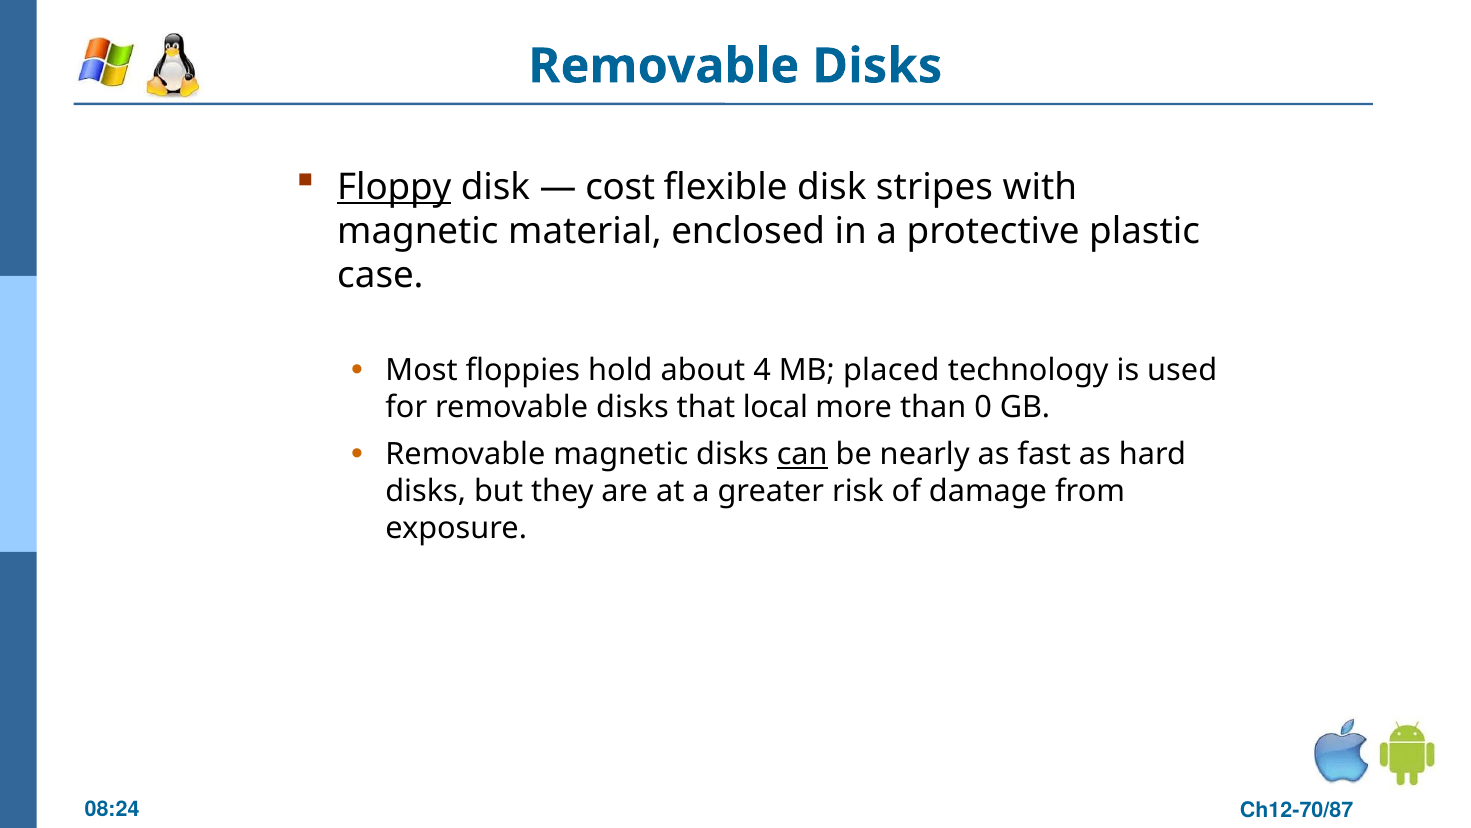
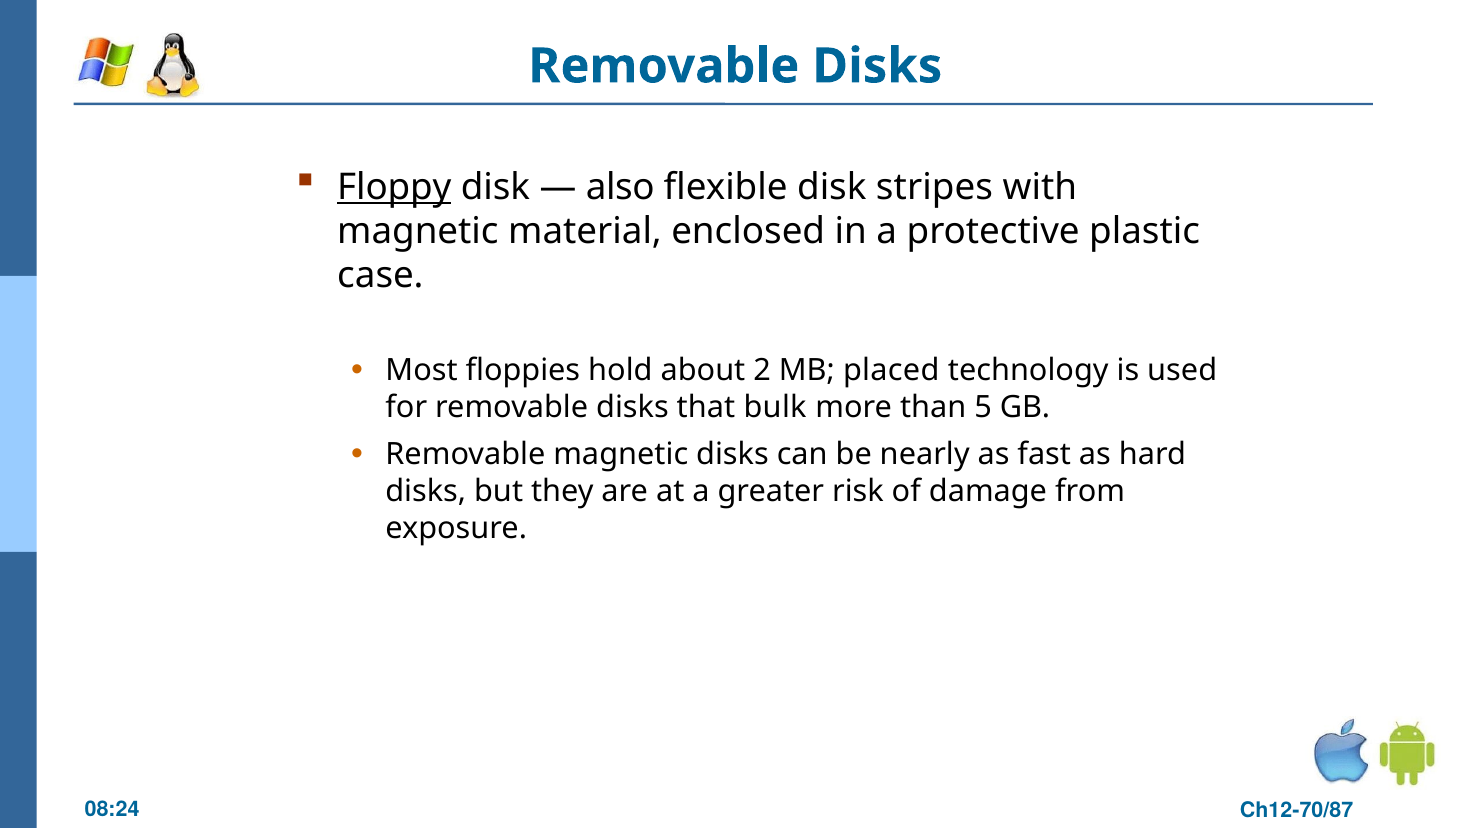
cost: cost -> also (620, 187)
4: 4 -> 2 (762, 370)
local: local -> bulk (775, 407)
0: 0 -> 5 (983, 407)
can underline: present -> none (802, 455)
